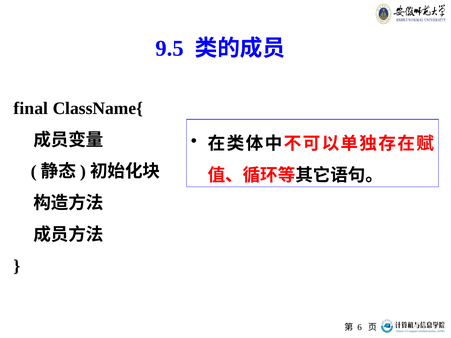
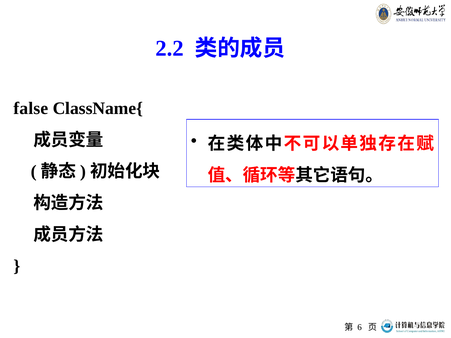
9.5: 9.5 -> 2.2 (170, 48)
final: final -> false (31, 108)
